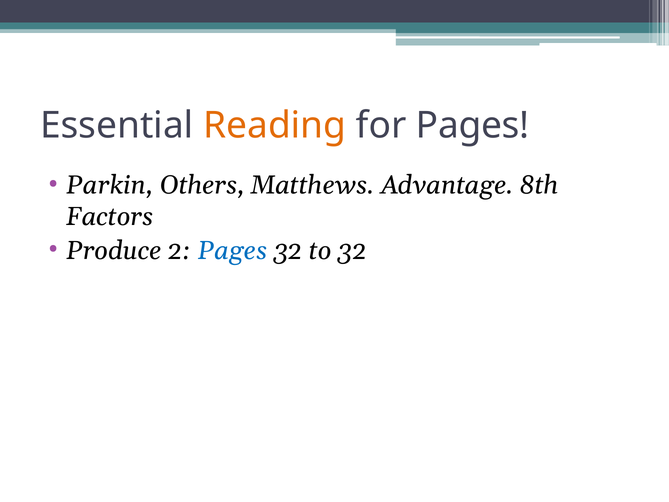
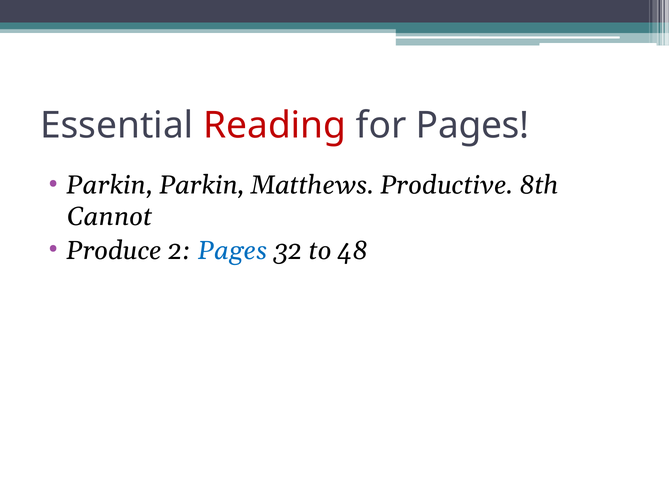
Reading colour: orange -> red (275, 125)
Parkin Others: Others -> Parkin (202, 185)
Advantage: Advantage -> Productive (447, 185)
Factors: Factors -> Cannot (110, 216)
to 32: 32 -> 48 (353, 250)
